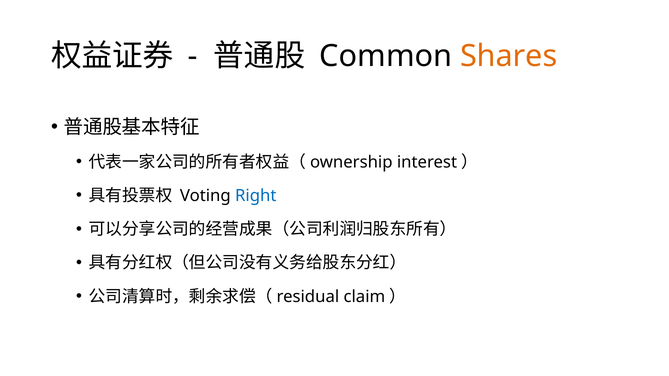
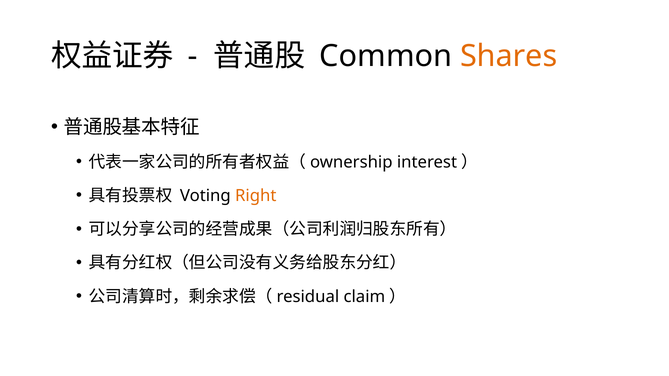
Right colour: blue -> orange (256, 196)
